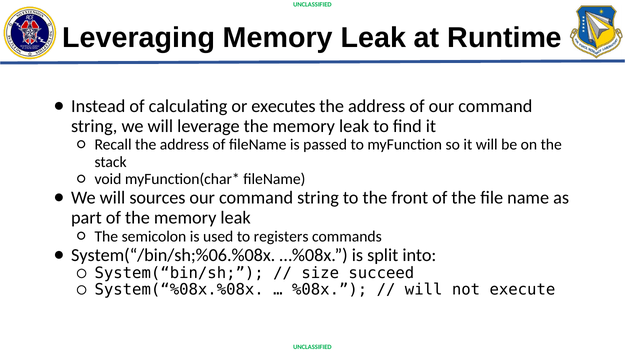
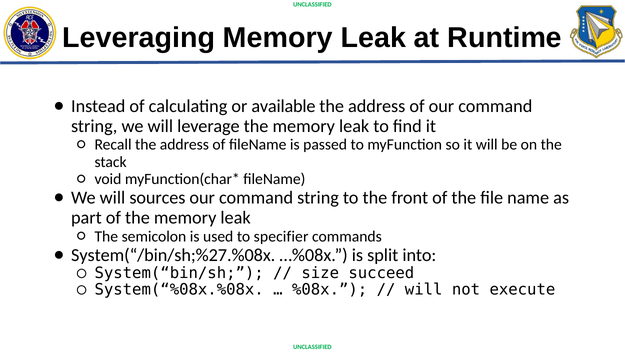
executes: executes -> available (283, 106)
registers: registers -> specifier (281, 236)
System(“/bin/sh;%06.%08x: System(“/bin/sh;%06.%08x -> System(“/bin/sh;%27.%08x (173, 255)
